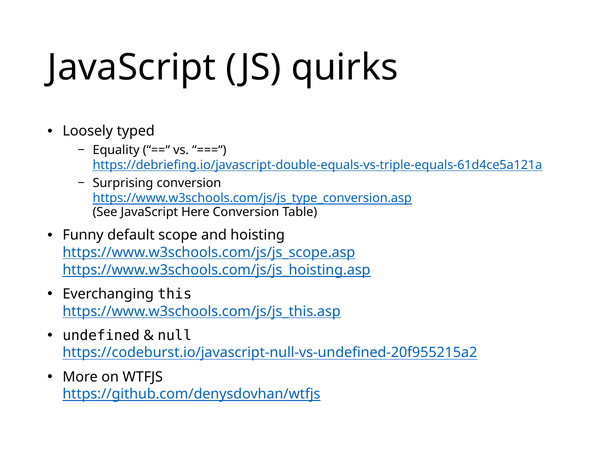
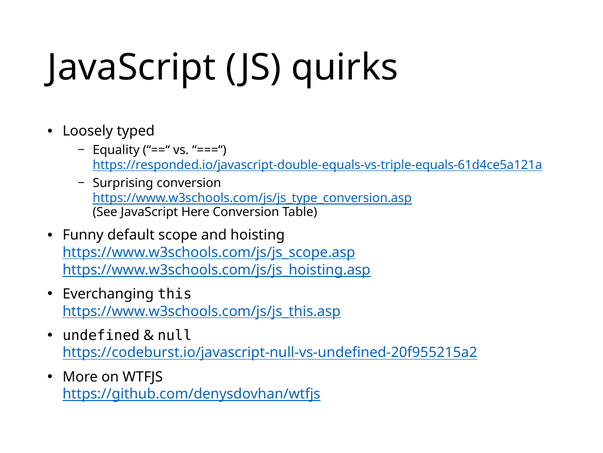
https://debriefing.io/javascript-double-equals-vs-triple-equals-61d4ce5a121a: https://debriefing.io/javascript-double-equals-vs-triple-equals-61d4ce5a121a -> https://responded.io/javascript-double-equals-vs-triple-equals-61d4ce5a121a (317, 165)
